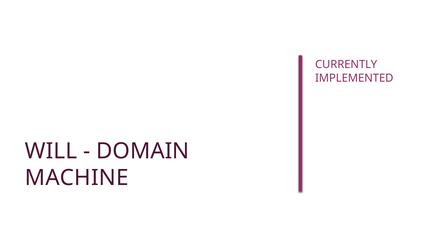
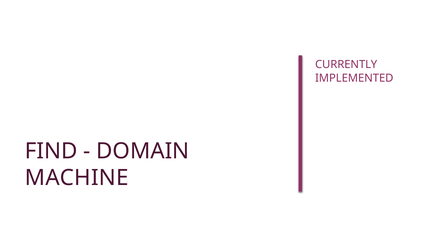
WILL: WILL -> FIND (51, 151)
